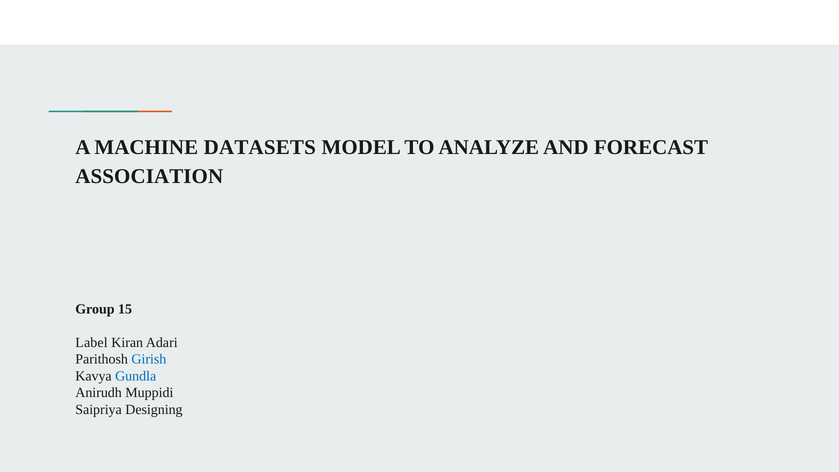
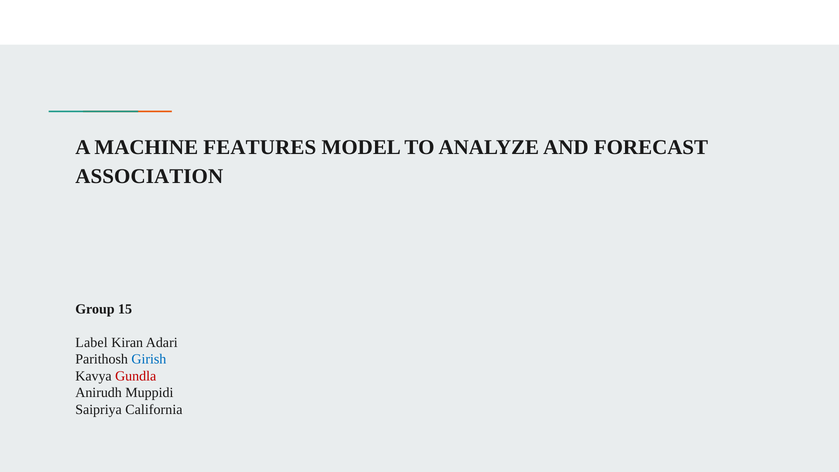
DATASETS: DATASETS -> FEATURES (260, 148)
Gundla colour: blue -> red (136, 376)
Designing: Designing -> California (154, 410)
